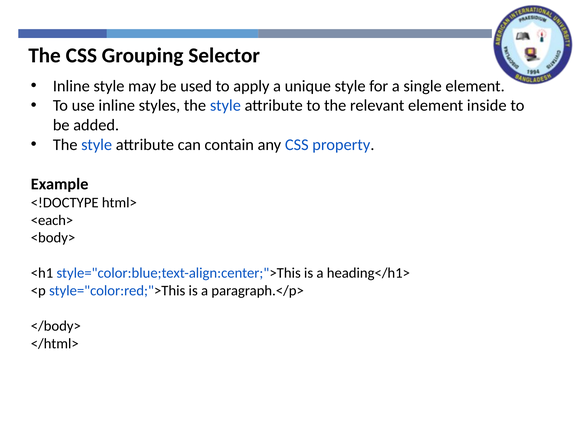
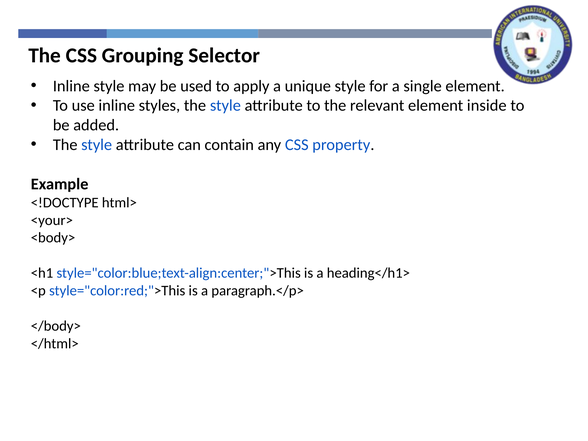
<each>: <each> -> <your> (52, 220)
